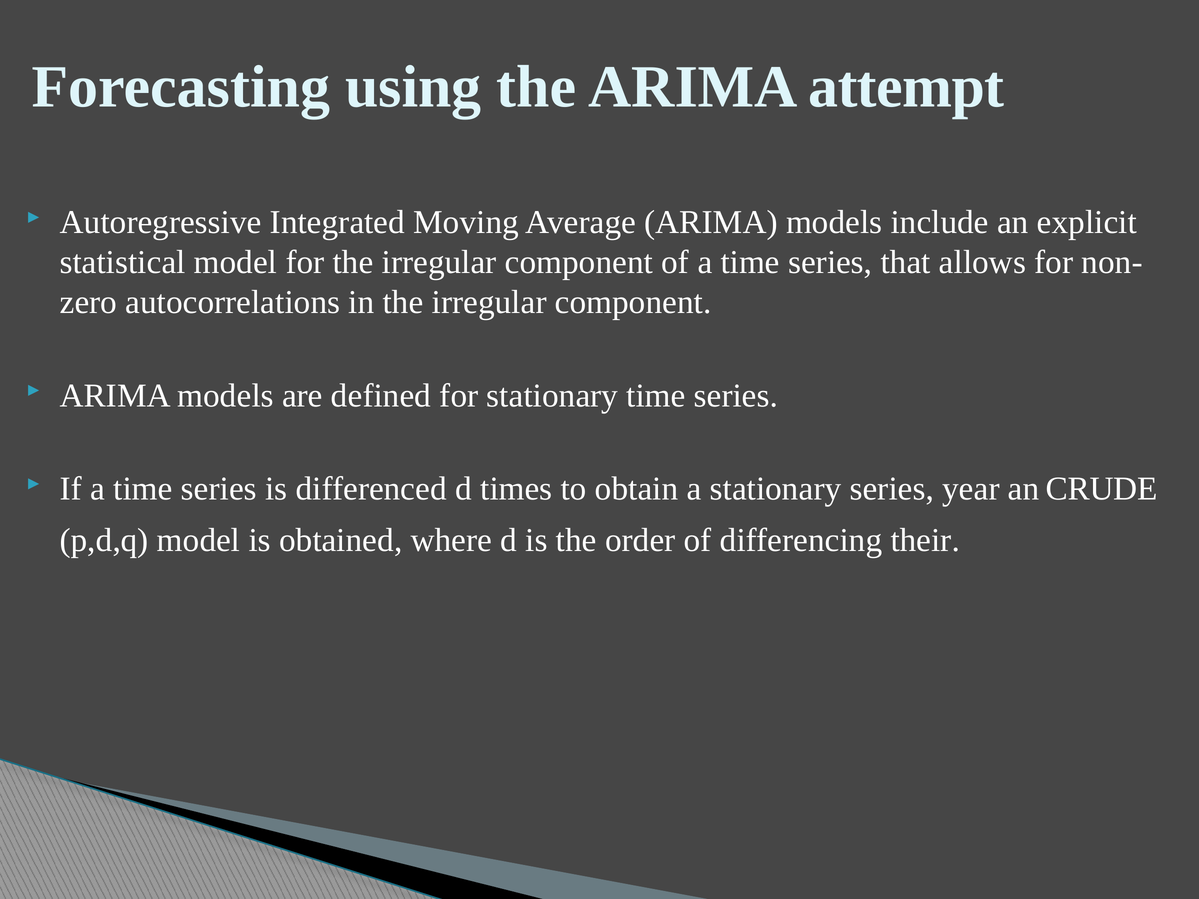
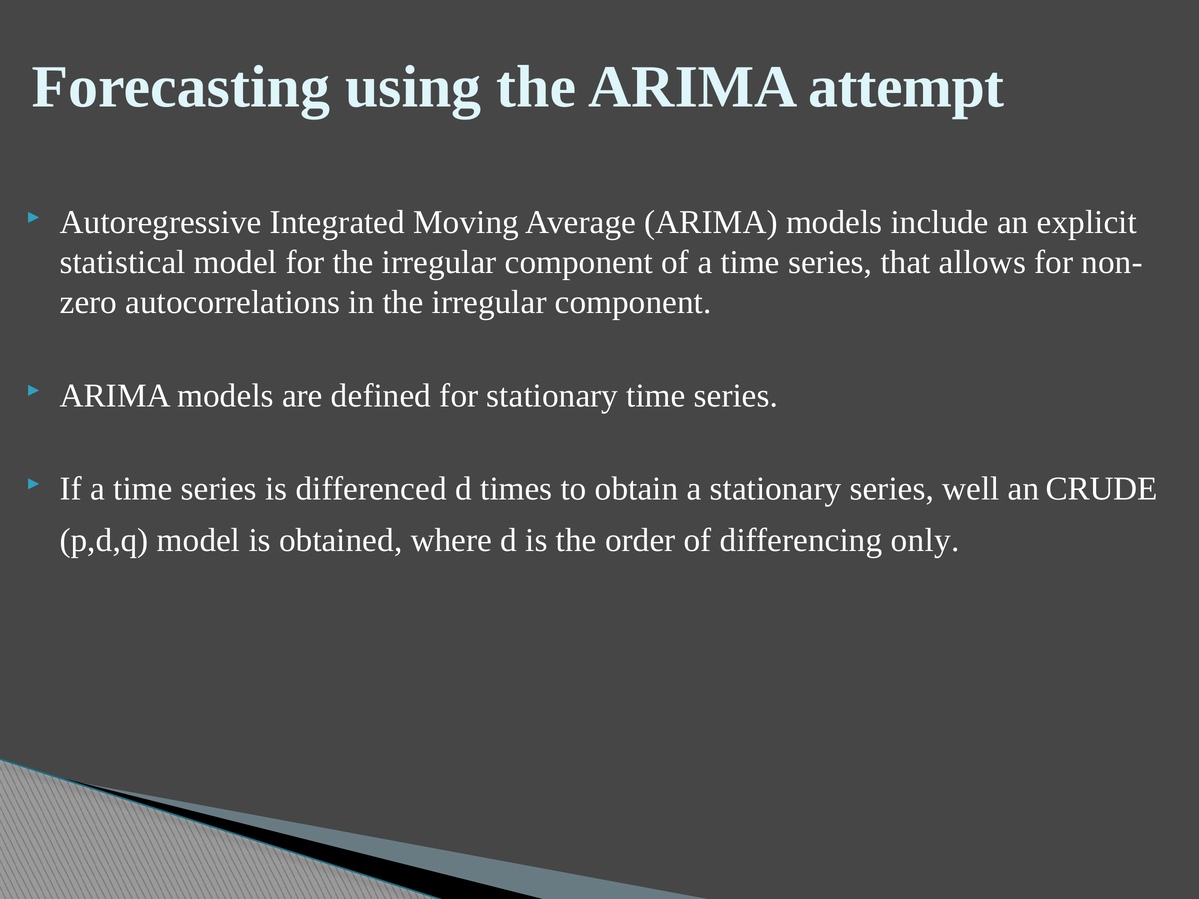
year: year -> well (971, 489)
their: their -> only (925, 541)
